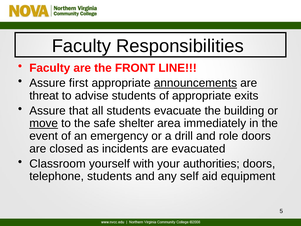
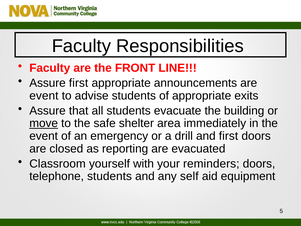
announcements underline: present -> none (196, 83)
threat: threat -> event (44, 96)
and role: role -> first (228, 136)
incidents: incidents -> reporting (125, 149)
authorities: authorities -> reminders (211, 164)
